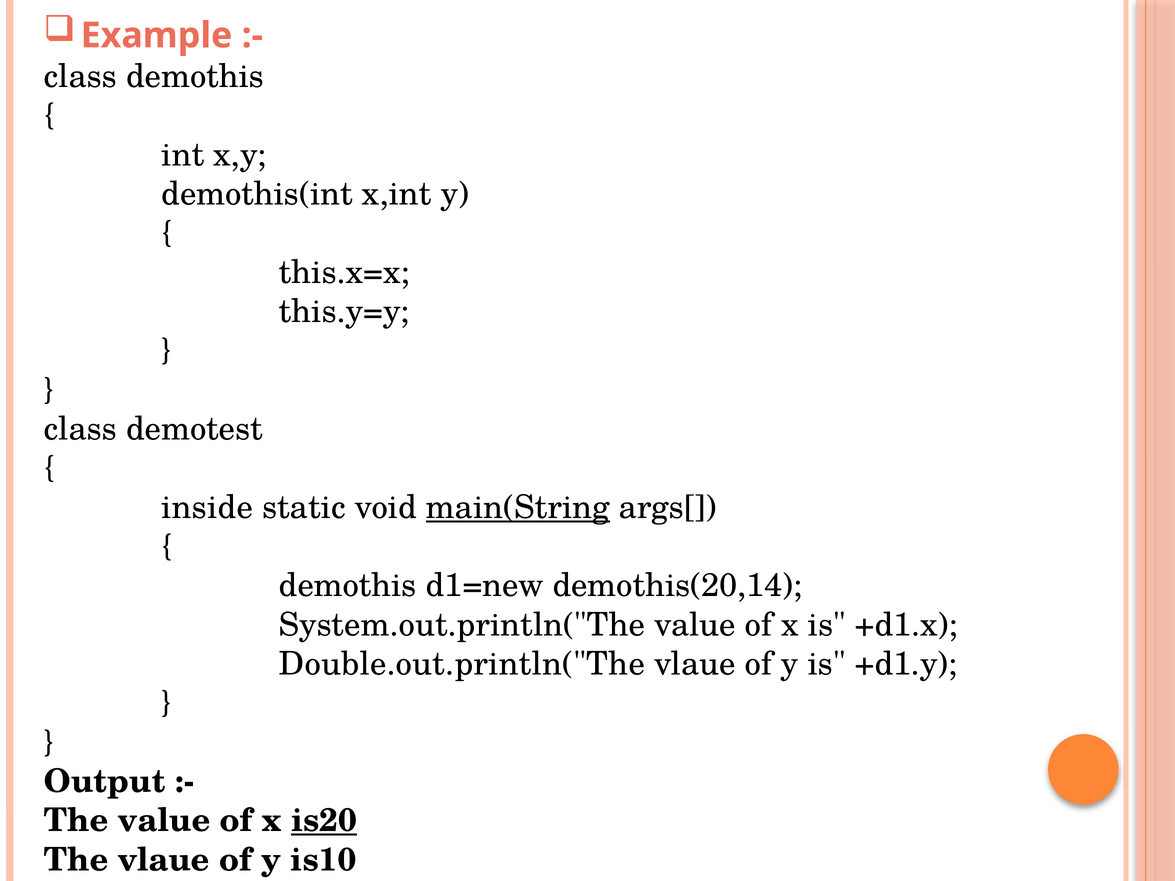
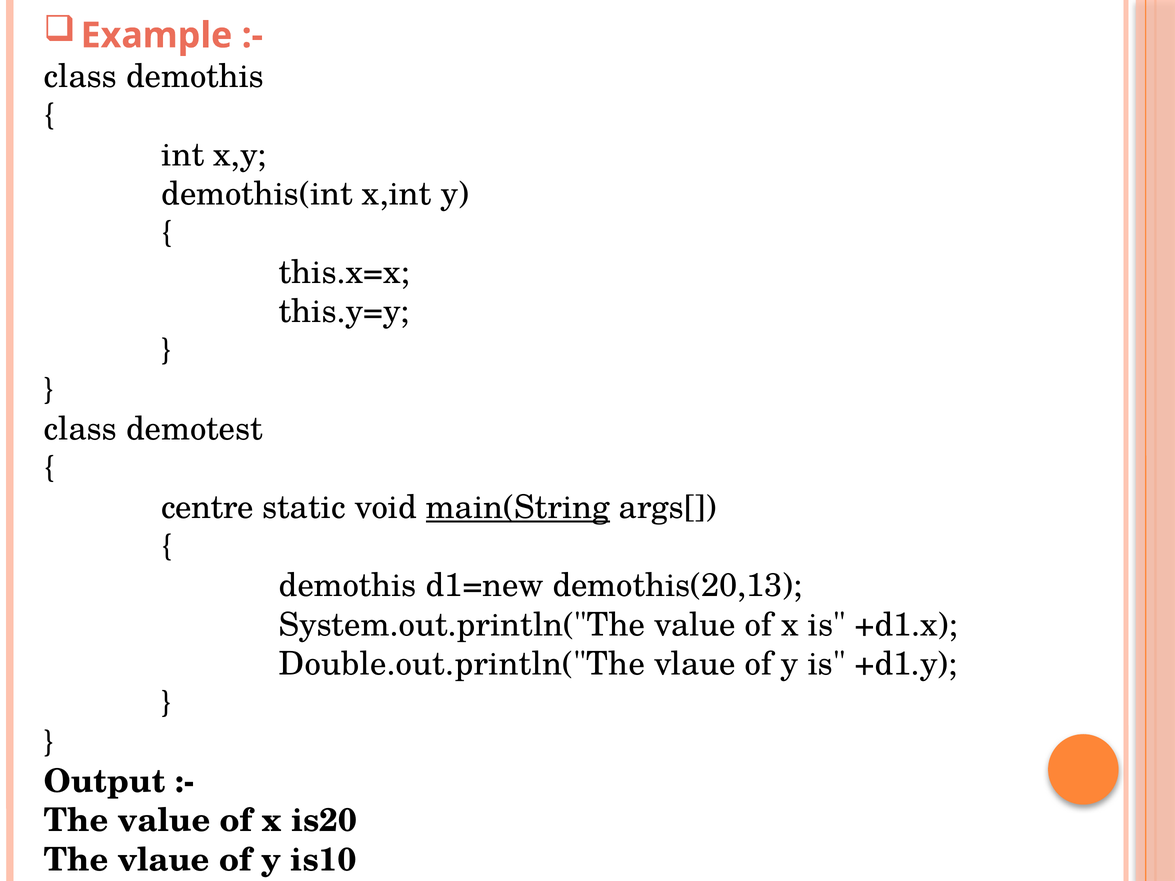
inside: inside -> centre (207, 507)
demothis(20,14: demothis(20,14 -> demothis(20,13 (677, 586)
is20 underline: present -> none (324, 821)
